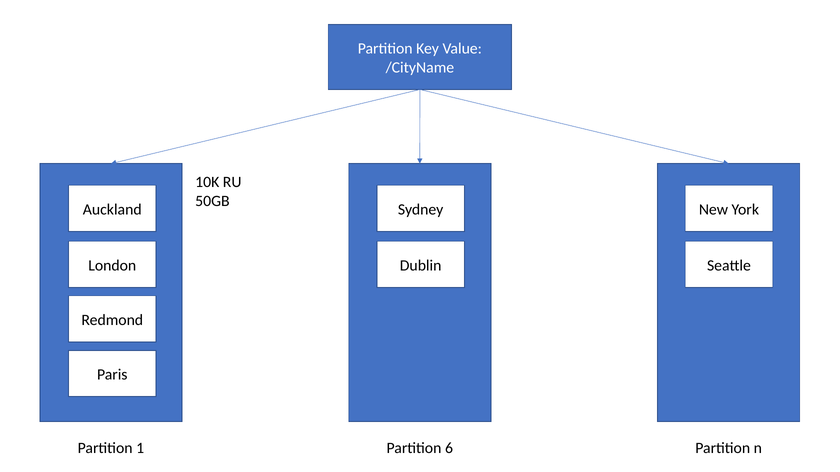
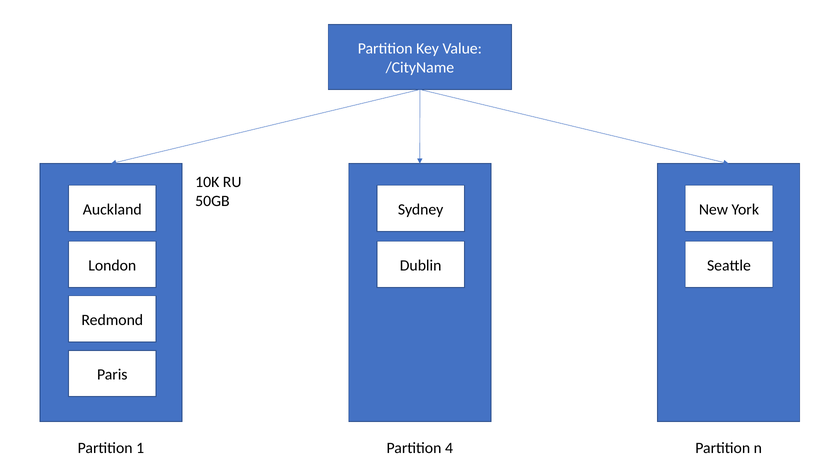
6: 6 -> 4 (449, 448)
